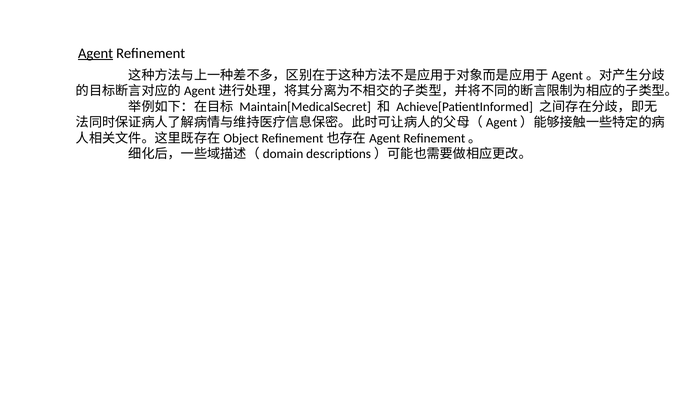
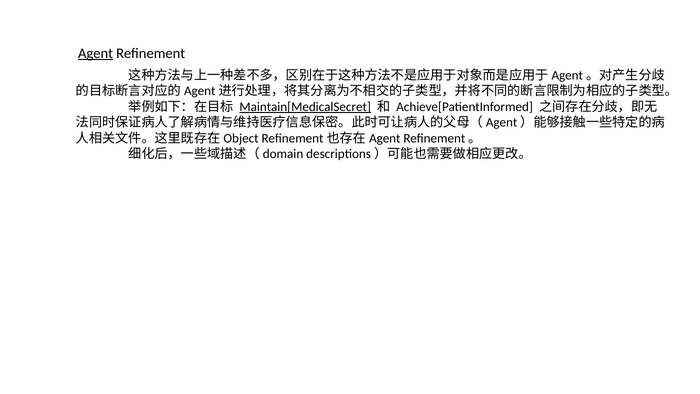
Maintain[MedicalSecret underline: none -> present (305, 107)
